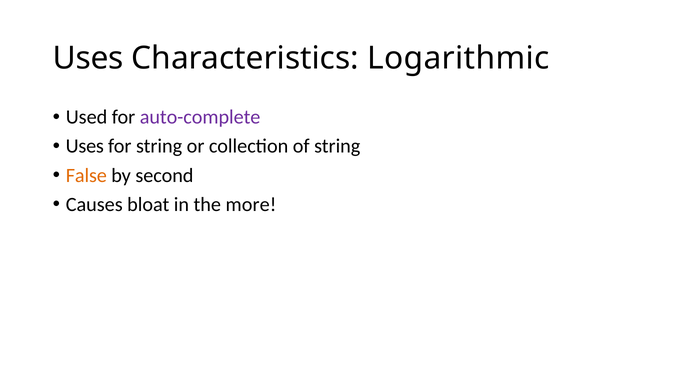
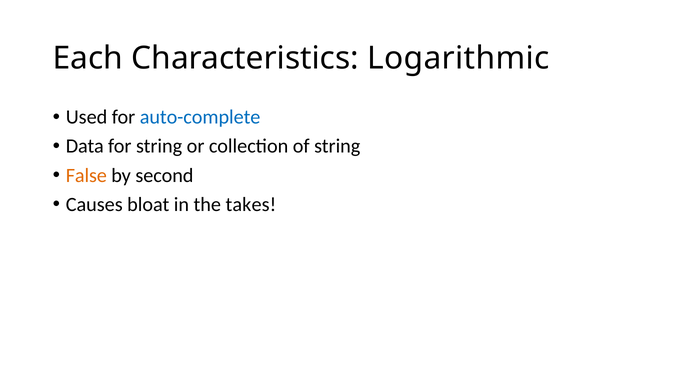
Uses: Uses -> Each (88, 58)
auto-complete colour: purple -> blue (200, 117)
Uses: Uses -> Data (85, 146)
more: more -> takes (251, 204)
